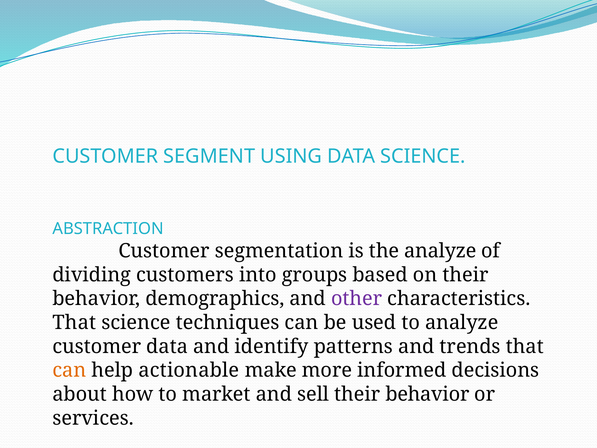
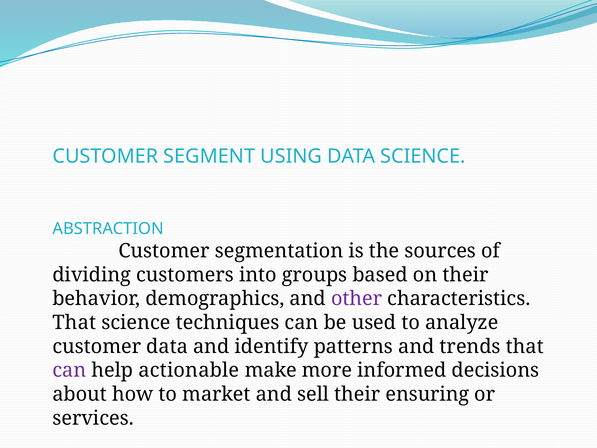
the analyze: analyze -> sources (440, 251)
can colour: orange -> purple (69, 370)
sell their behavior: behavior -> ensuring (427, 394)
